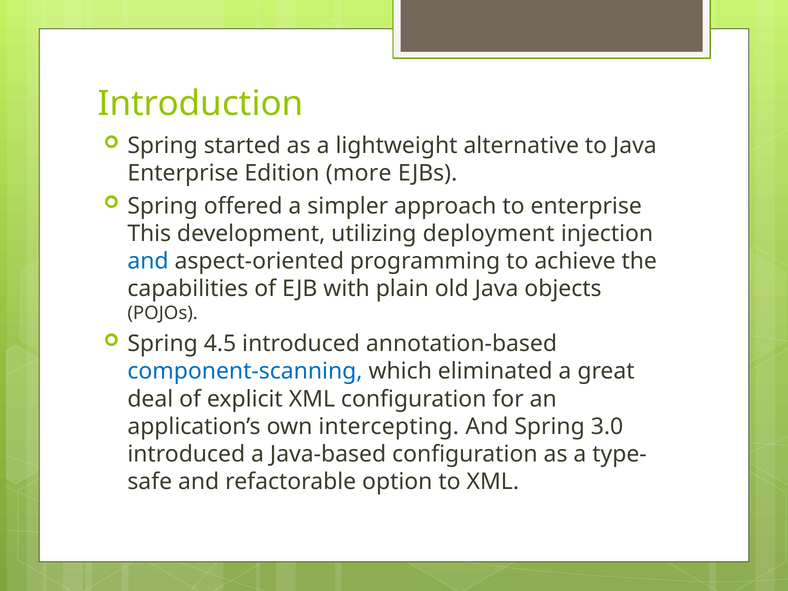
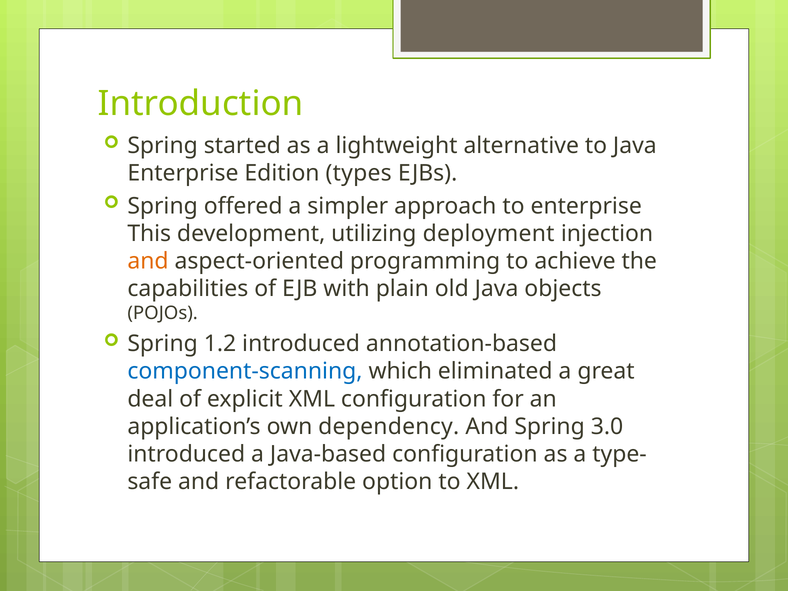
more: more -> types (359, 173)
and colour: blue -> orange (148, 261)
4.5: 4.5 -> 1.2 (220, 344)
intercepting: intercepting -> dependency (389, 427)
